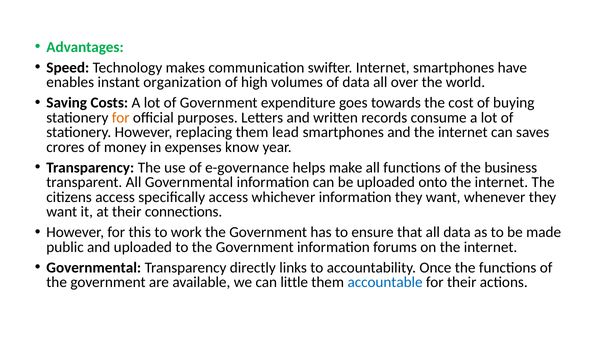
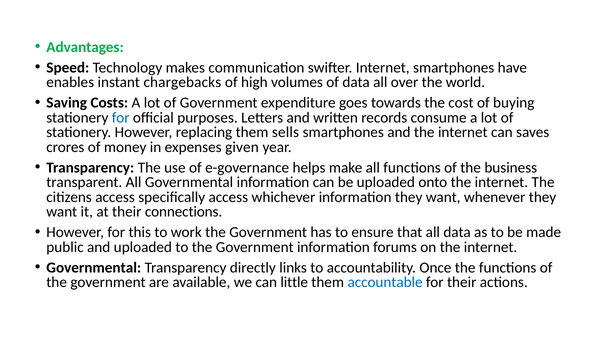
organization: organization -> chargebacks (182, 82)
for colour: orange -> blue (121, 118)
lead: lead -> sells (285, 132)
know: know -> given (242, 147)
